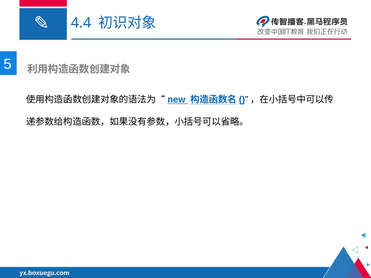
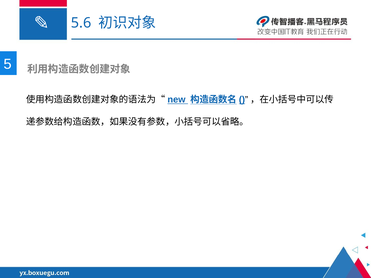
4.4: 4.4 -> 5.6 (81, 23)
